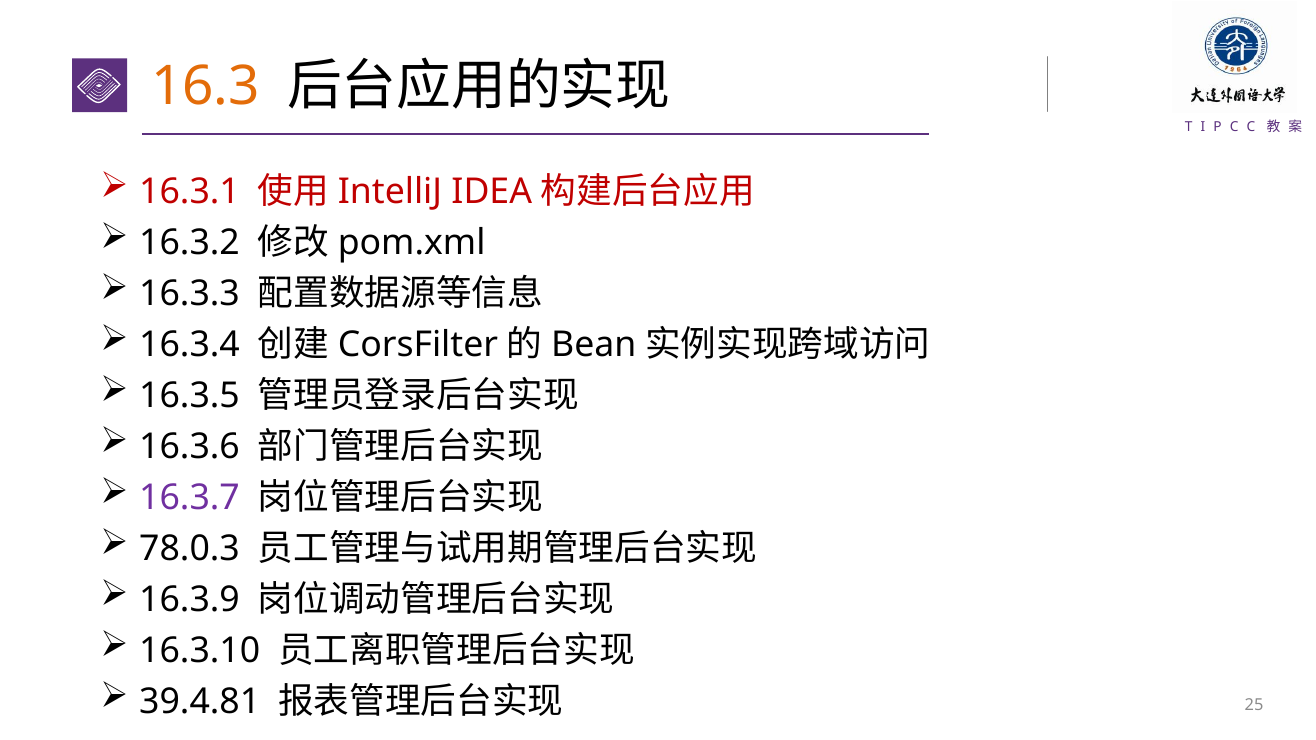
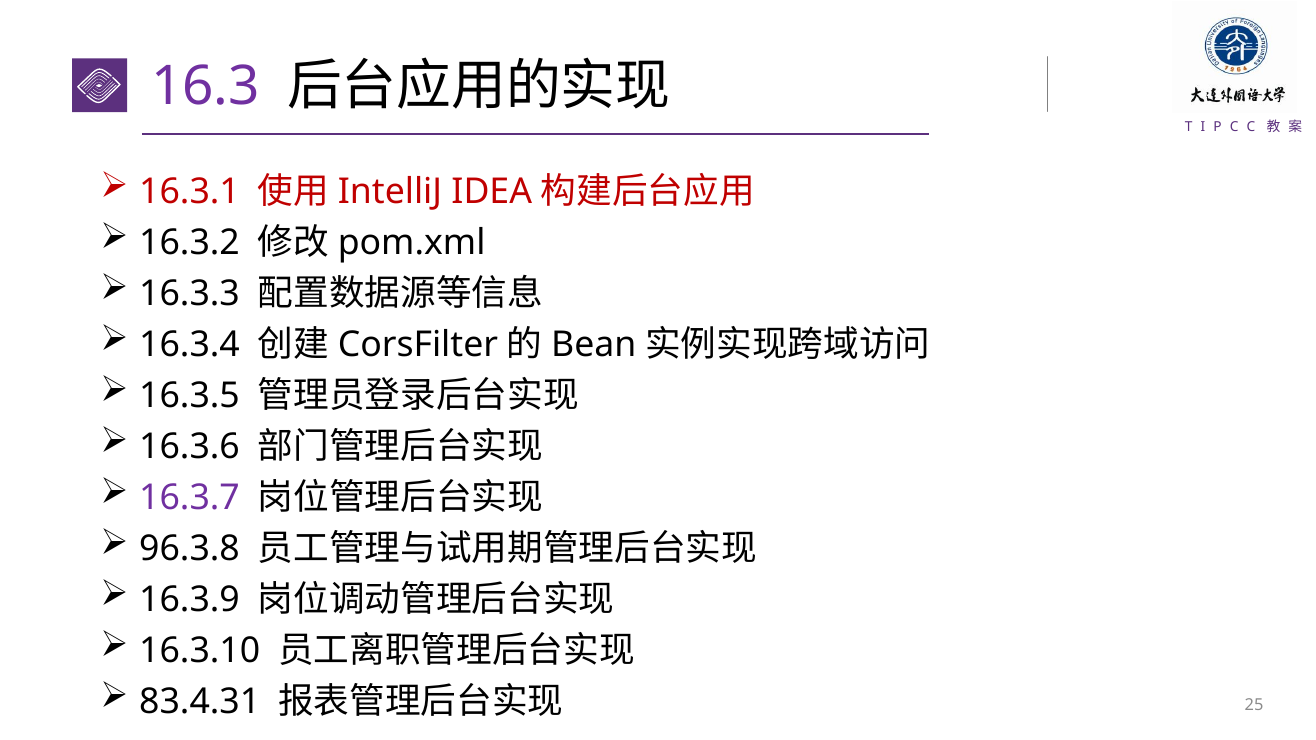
16.3 colour: orange -> purple (205, 86)
78.0.3: 78.0.3 -> 96.3.8 (190, 549)
39.4.81: 39.4.81 -> 83.4.31 (200, 702)
